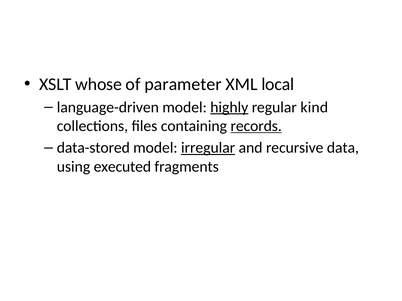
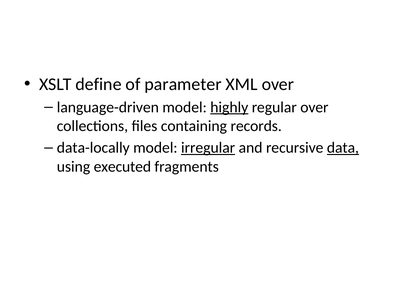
whose: whose -> define (99, 84)
XML local: local -> over (278, 84)
regular kind: kind -> over (314, 107)
records underline: present -> none (256, 126)
data-stored: data-stored -> data-locally (93, 148)
data underline: none -> present (343, 148)
